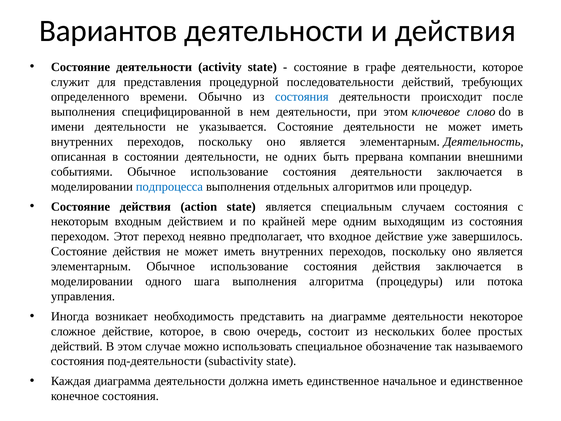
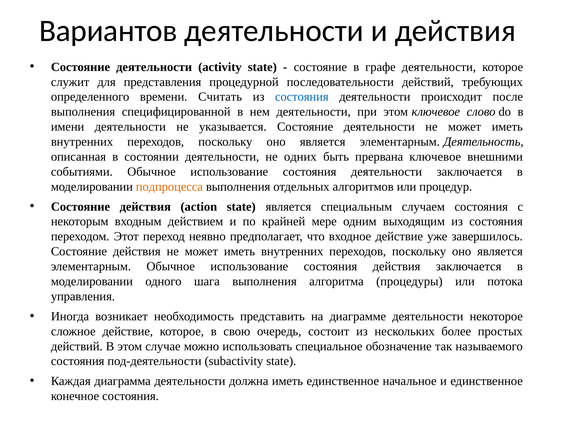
Обычно: Обычно -> Считать (220, 97)
прервана компании: компании -> ключевое (435, 157)
подпроцесса colour: blue -> orange (169, 187)
